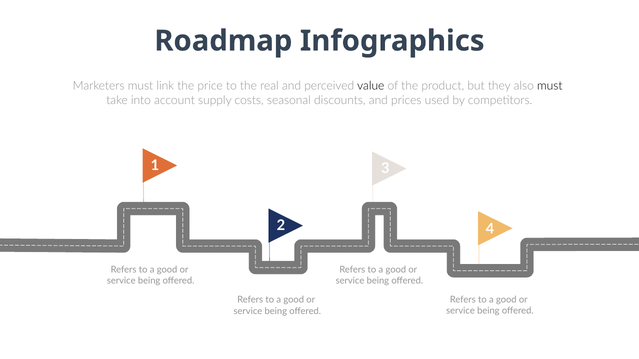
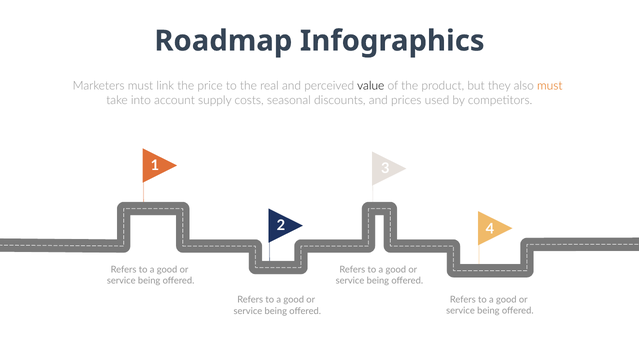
must colour: black -> orange (550, 86)
